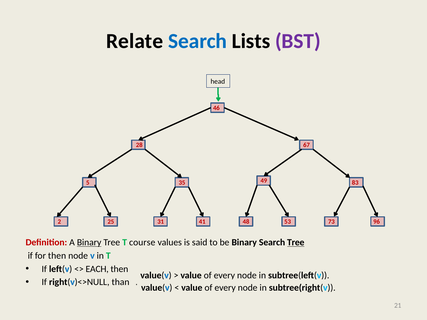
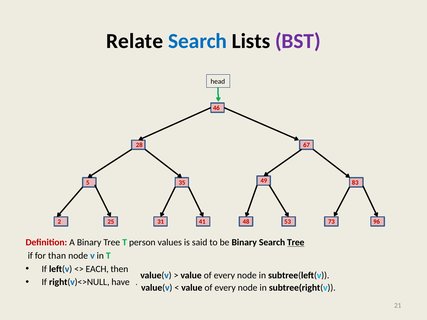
Binary underline: present -> none (89, 243)
course: course -> person (142, 243)
for then: then -> than (57, 256)
than: than -> have (121, 282)
